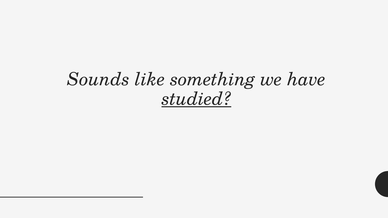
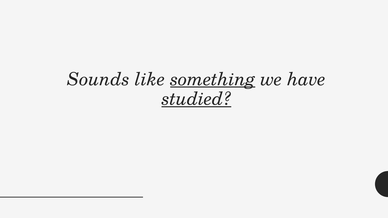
something underline: none -> present (213, 79)
